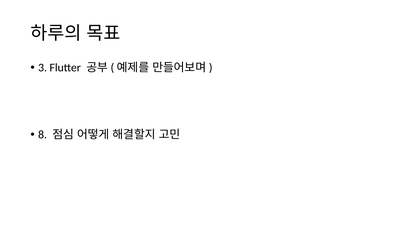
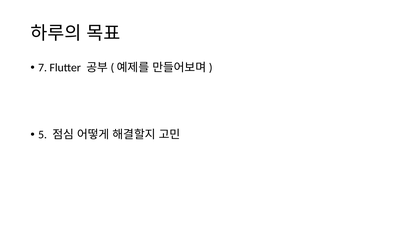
3: 3 -> 7 (43, 68)
8: 8 -> 5 (43, 135)
